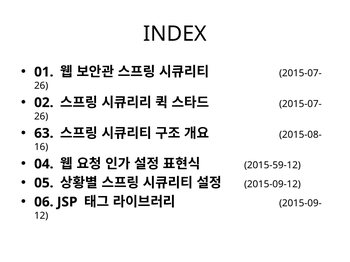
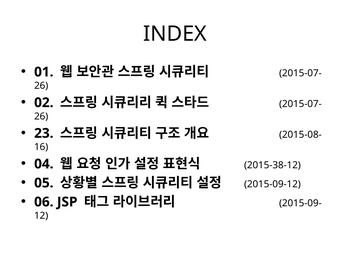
63: 63 -> 23 (44, 134)
2015-59-12: 2015-59-12 -> 2015-38-12 (272, 166)
